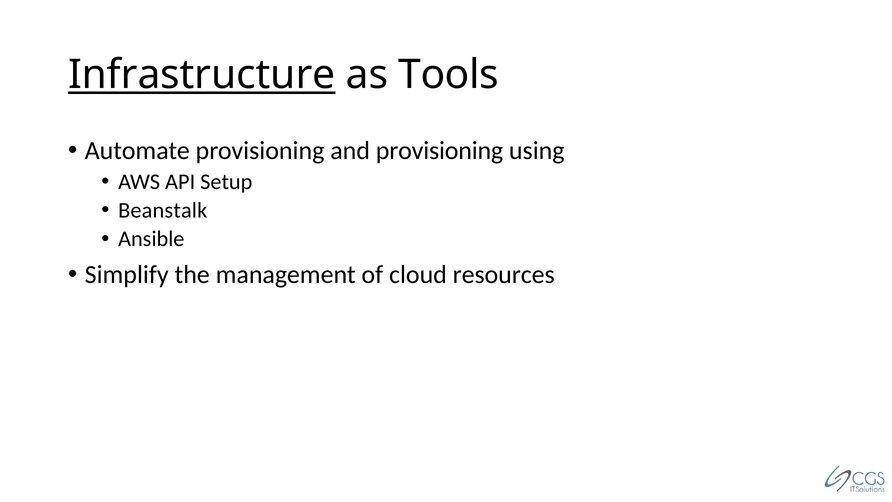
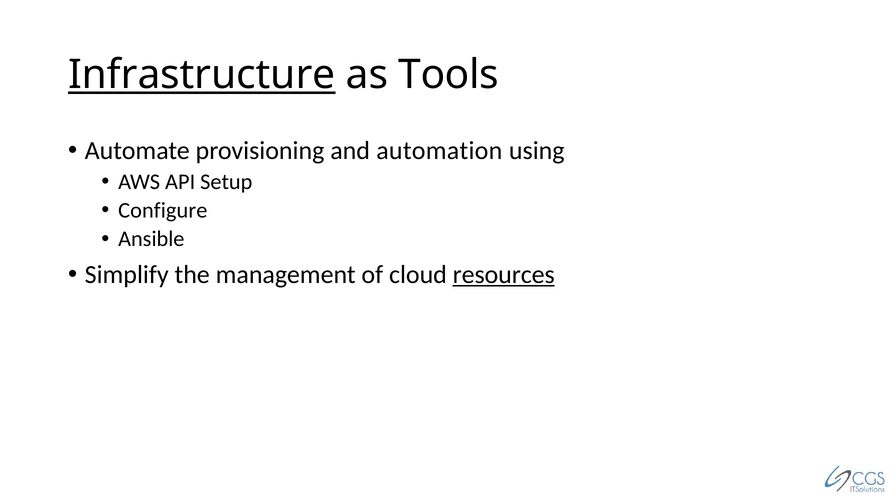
and provisioning: provisioning -> automation (439, 151)
Beanstalk: Beanstalk -> Configure (163, 210)
resources underline: none -> present (504, 274)
